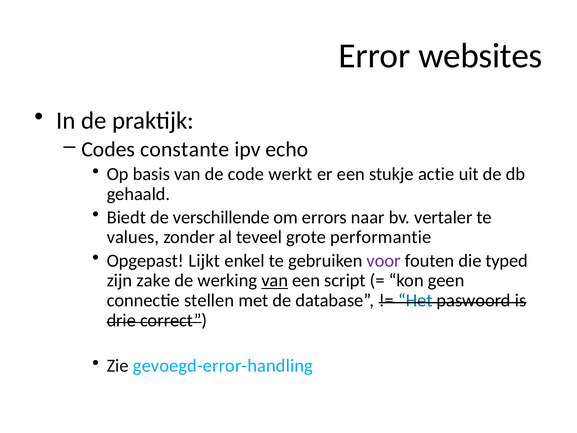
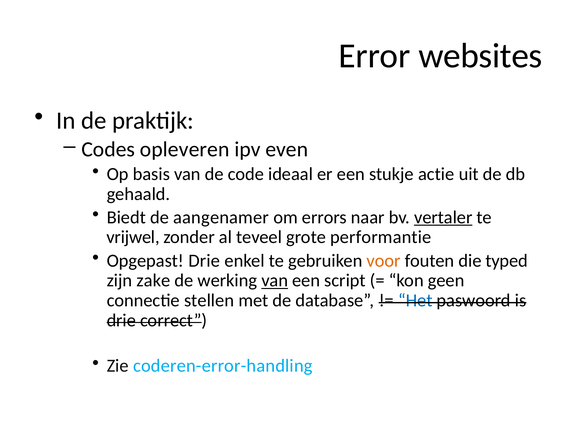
constante: constante -> opleveren (185, 149)
echo: echo -> even (287, 149)
werkt: werkt -> ideaal (291, 174)
verschillende: verschillende -> aangenamer (221, 217)
vertaler underline: none -> present (443, 217)
values: values -> vrijwel (133, 237)
Opgepast Lijkt: Lijkt -> Drie (204, 260)
voor colour: purple -> orange (384, 260)
gevoegd-error-handling: gevoegd-error-handling -> coderen-error-handling (223, 366)
